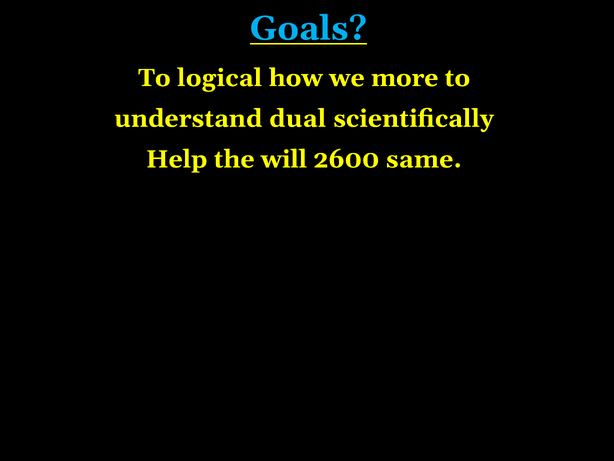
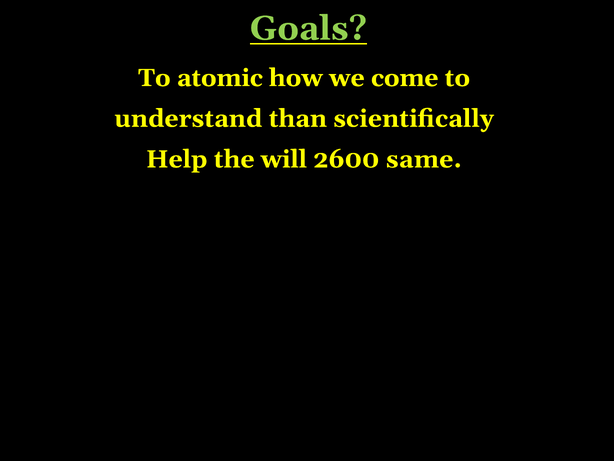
Goals colour: light blue -> light green (309, 28)
logical: logical -> atomic (220, 78)
more: more -> come (405, 78)
dual: dual -> than (298, 119)
